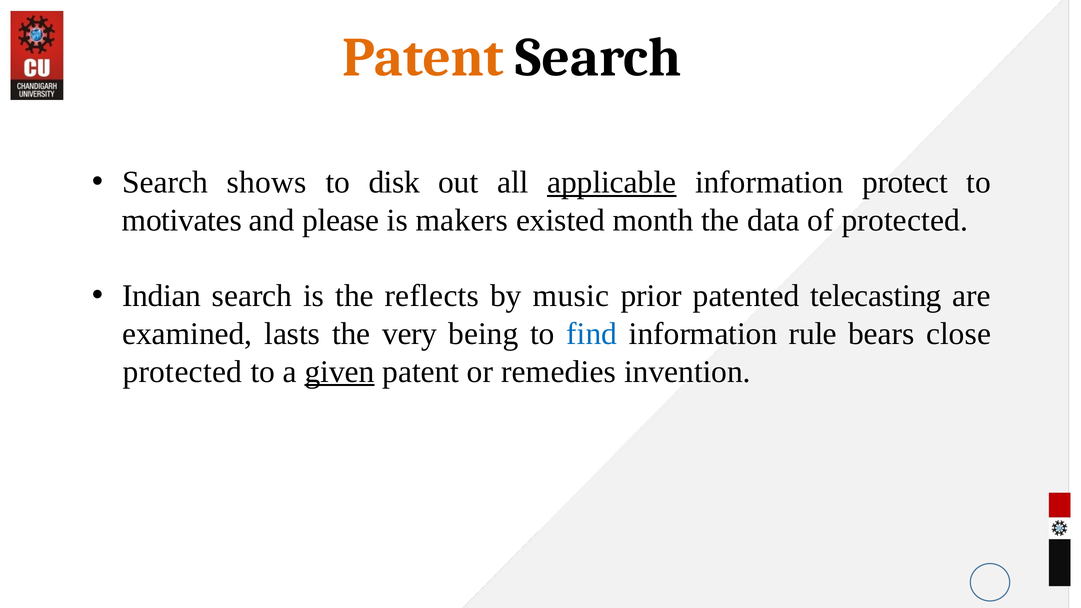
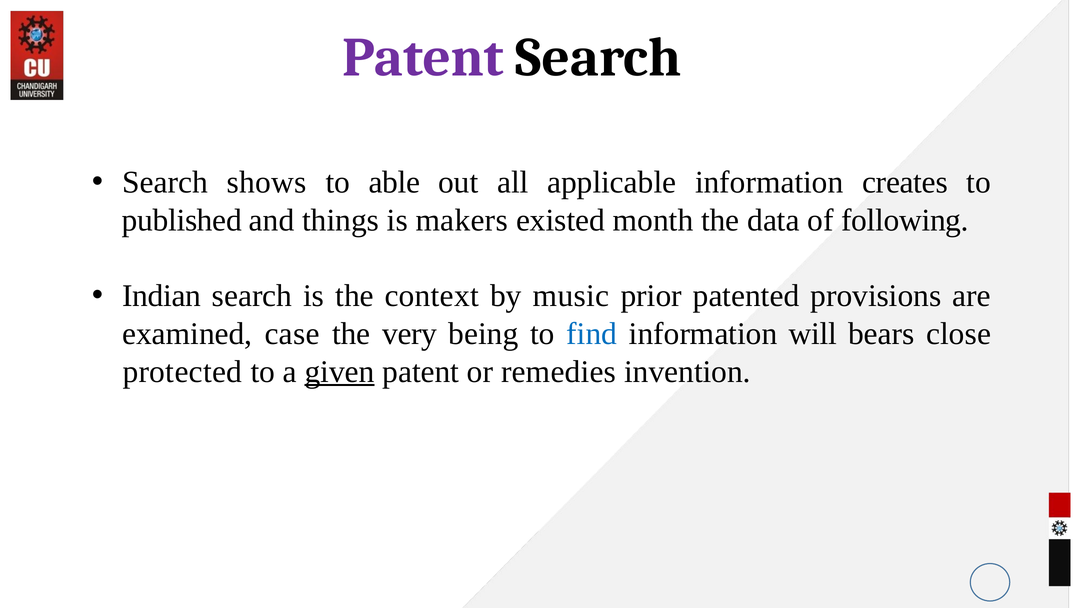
Patent colour: orange -> purple (423, 58)
disk: disk -> able (394, 182)
applicable underline: present -> none (612, 182)
protect: protect -> creates (905, 182)
motivates: motivates -> published (182, 220)
please: please -> things (341, 220)
of protected: protected -> following (905, 220)
reflects: reflects -> context (432, 296)
telecasting: telecasting -> provisions (876, 296)
lasts: lasts -> case (292, 334)
rule: rule -> will (813, 334)
